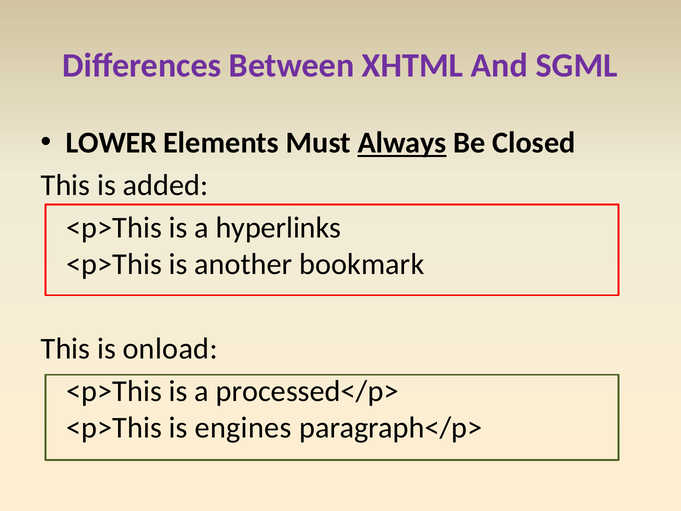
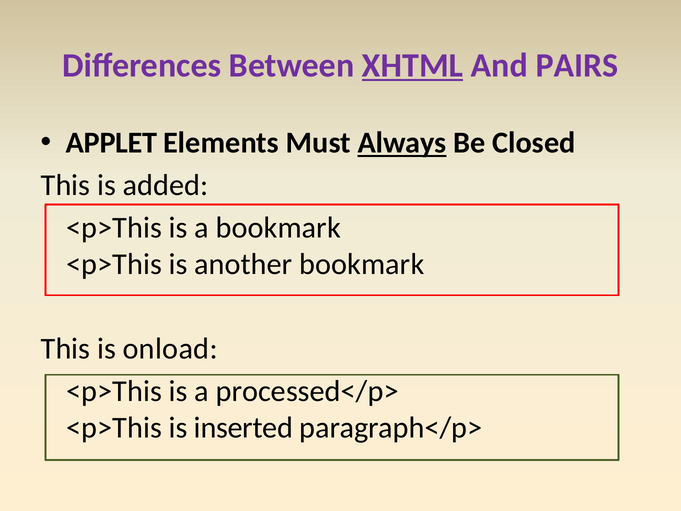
XHTML underline: none -> present (413, 65)
SGML: SGML -> PAIRS (577, 65)
LOWER: LOWER -> APPLET (112, 143)
a hyperlinks: hyperlinks -> bookmark (278, 228)
engines: engines -> inserted (243, 427)
